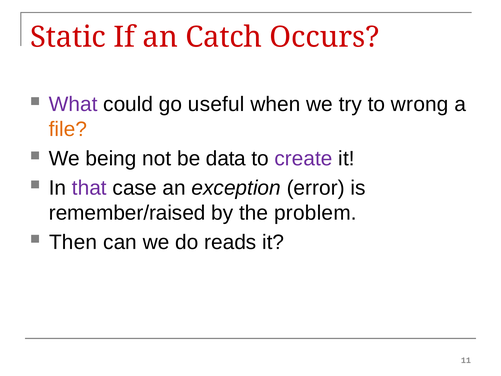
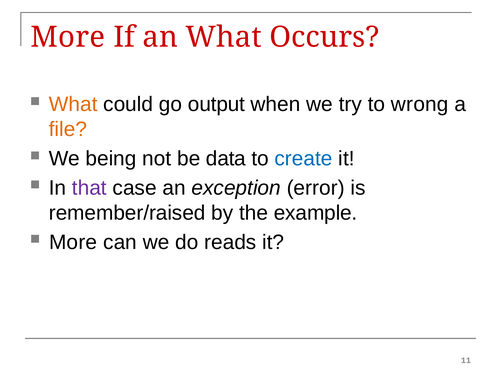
Static: Static -> More (68, 37)
an Catch: Catch -> What (224, 37)
What colour: purple -> orange (73, 104)
useful: useful -> output (216, 104)
create colour: purple -> blue (304, 158)
problem: problem -> example (316, 213)
Then: Then -> More (73, 242)
